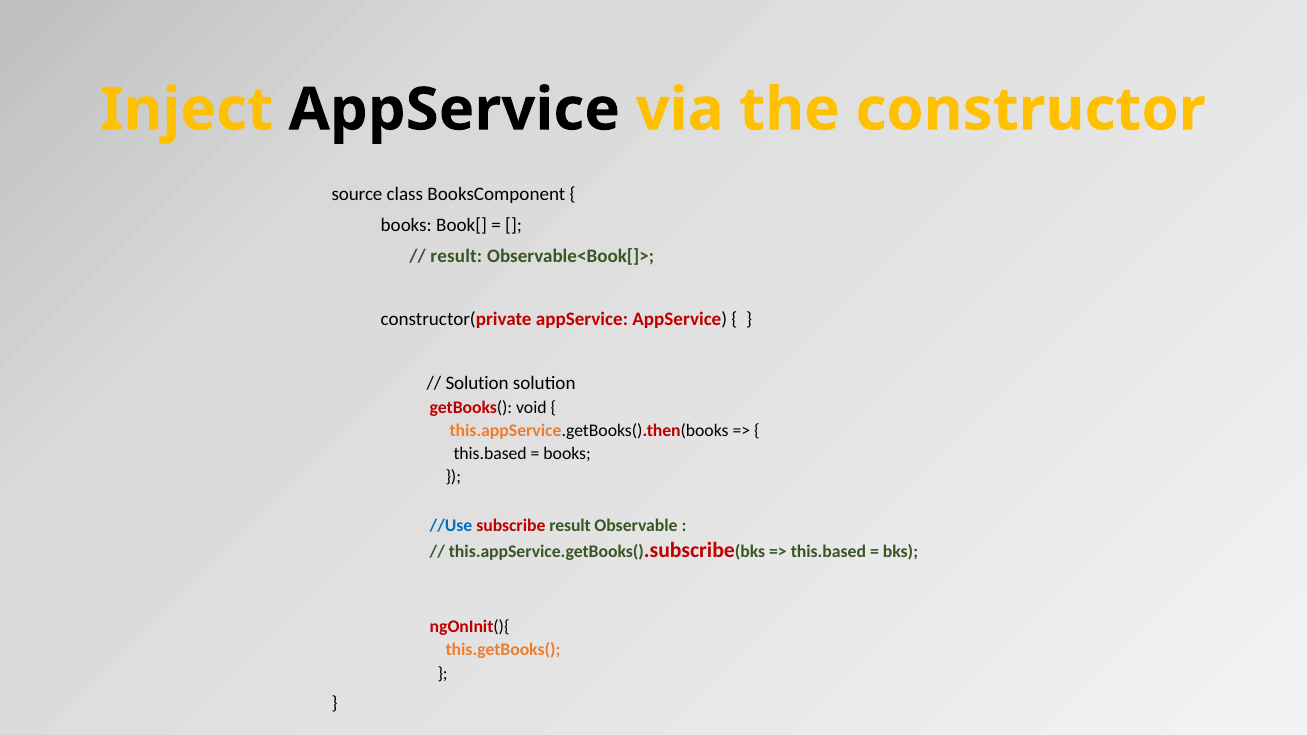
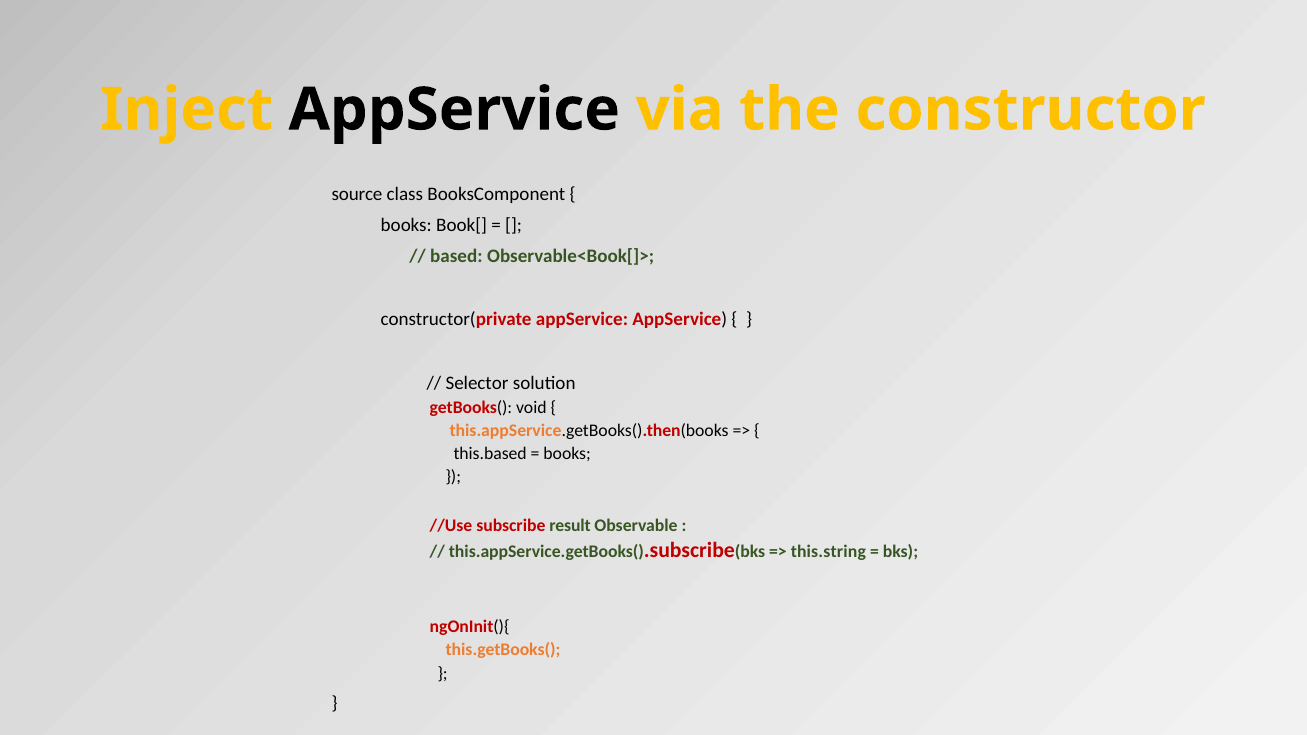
result: result -> based (456, 256)
Solution: Solution -> Selector (477, 383)
//Use colour: blue -> red (451, 526)
this.based: this.based -> this.string (828, 552)
